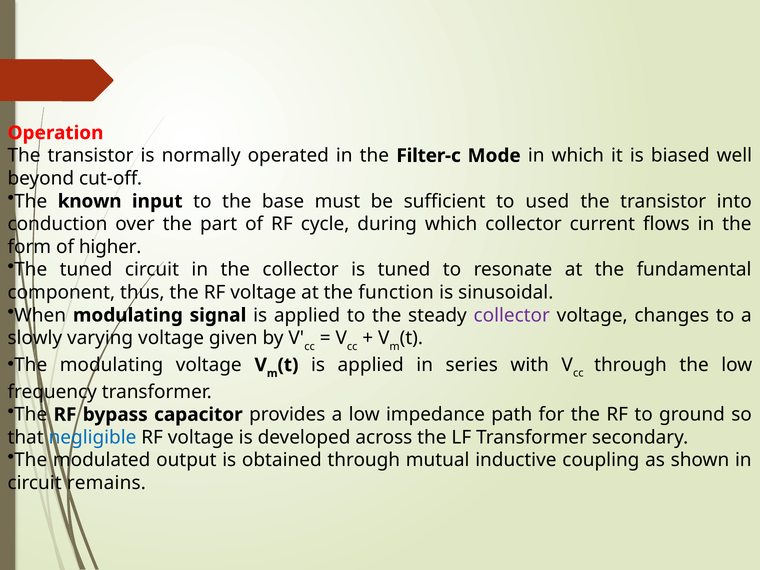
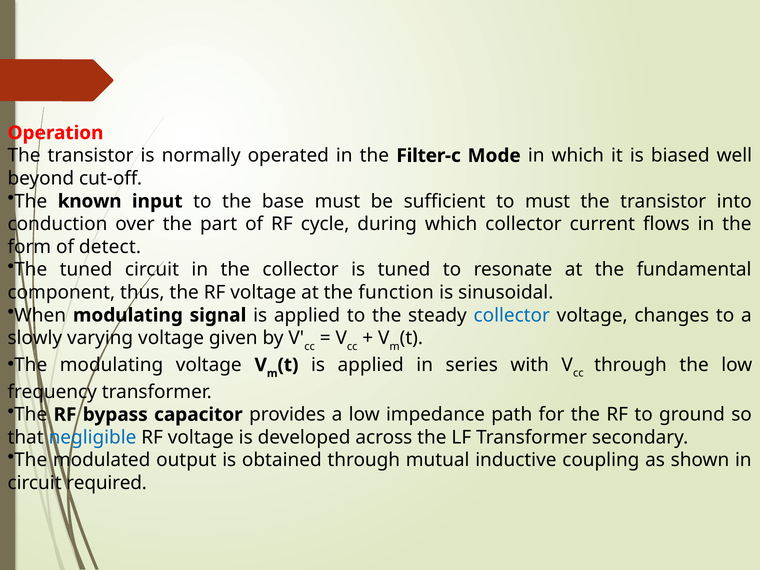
to used: used -> must (548, 201)
higher: higher -> detect (110, 247)
collector colour: purple -> blue (512, 315)
remains: remains -> required (107, 483)
